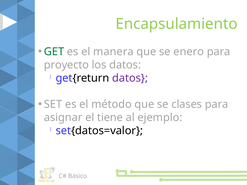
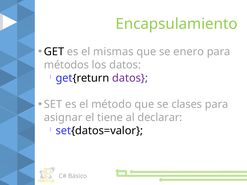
GET colour: green -> black (54, 52)
manera: manera -> mismas (113, 52)
proyecto: proyecto -> métodos (66, 65)
ejemplo: ejemplo -> declarar (160, 118)
